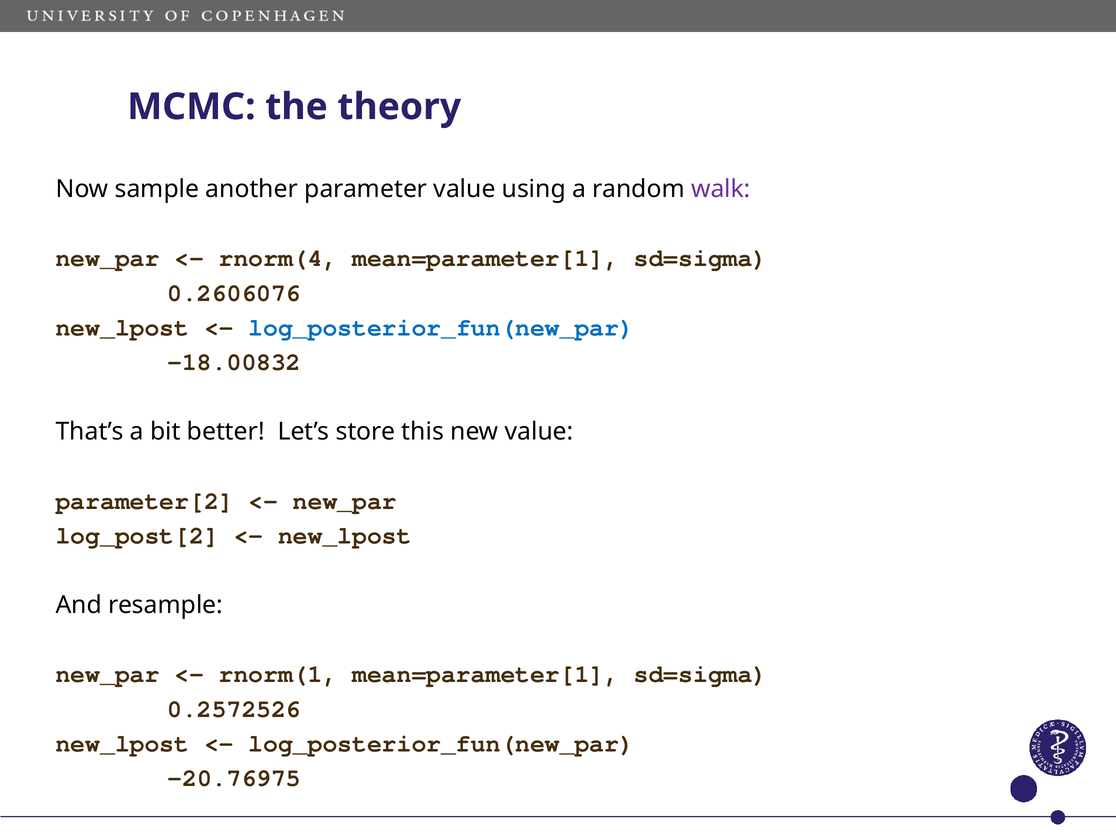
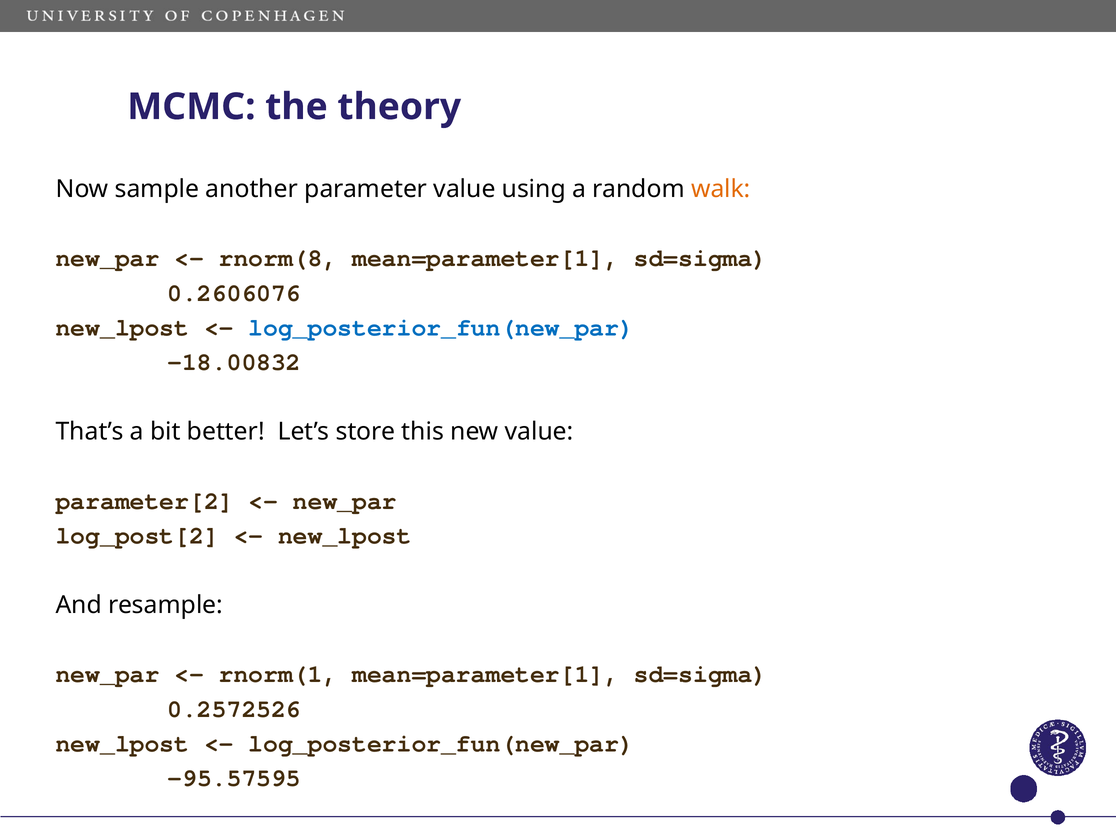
walk colour: purple -> orange (721, 189)
rnorm(4: rnorm(4 -> rnorm(8 (278, 258)
-20.76975: -20.76975 -> -95.57595 (234, 778)
